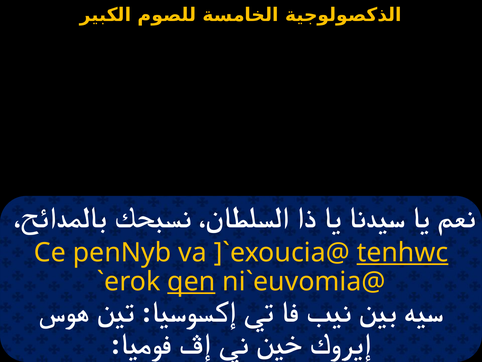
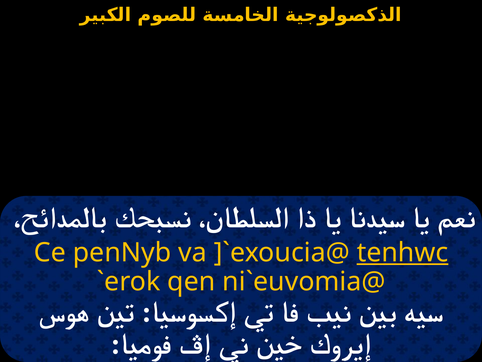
qen underline: present -> none (191, 281)
